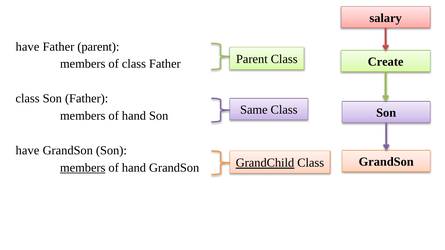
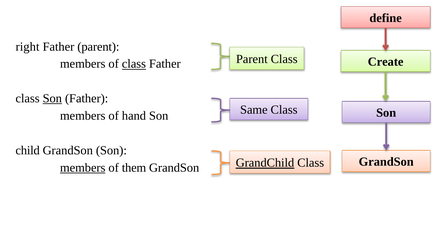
salary: salary -> define (386, 18)
have: have -> right (28, 47)
class underline: none -> present (134, 64)
Son underline: none -> present (52, 99)
have: have -> child (28, 151)
hand: hand -> them (134, 168)
